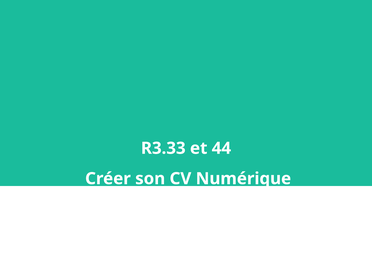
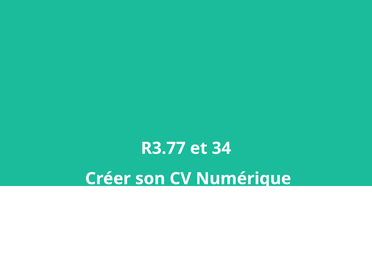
R3.33: R3.33 -> R3.77 (163, 148)
44: 44 -> 34 (221, 148)
